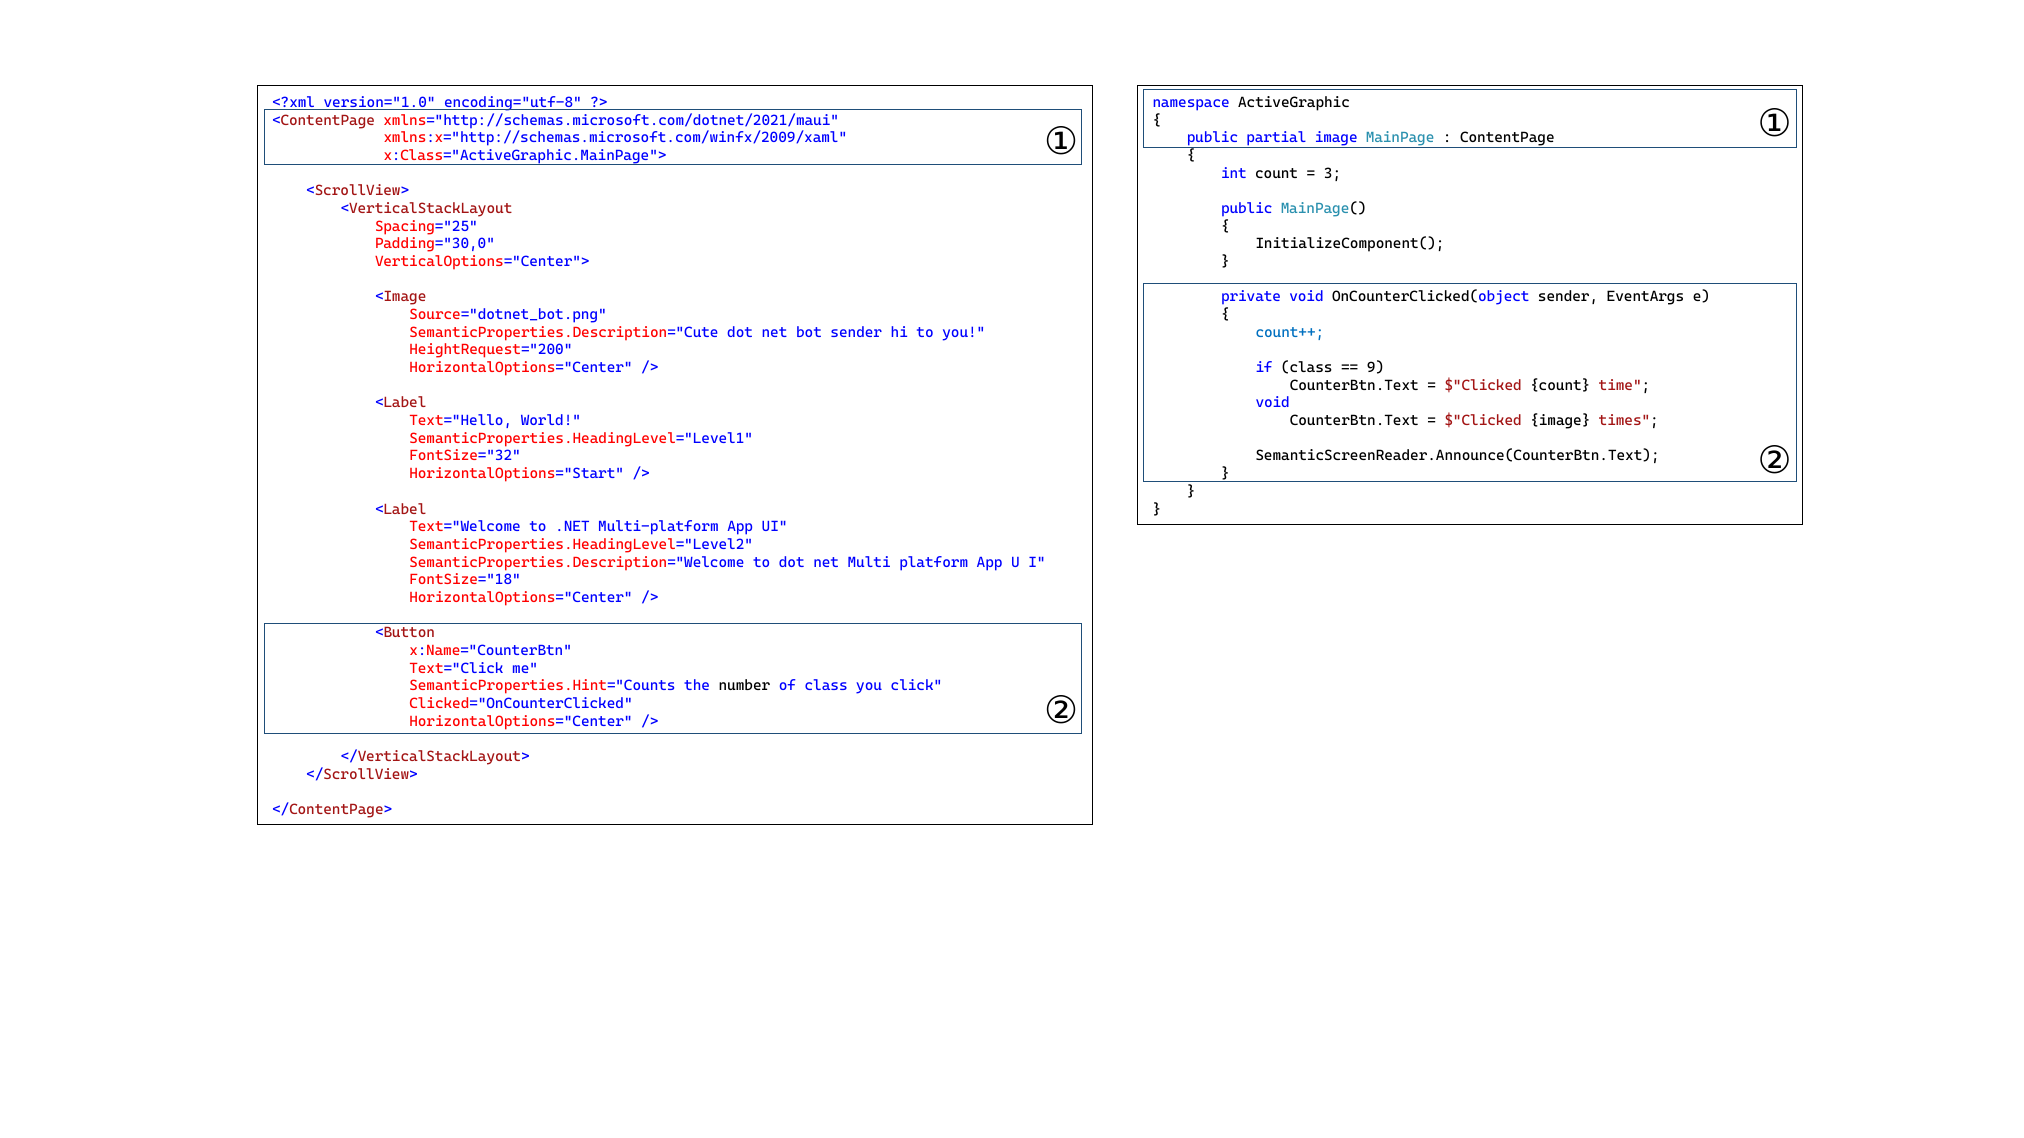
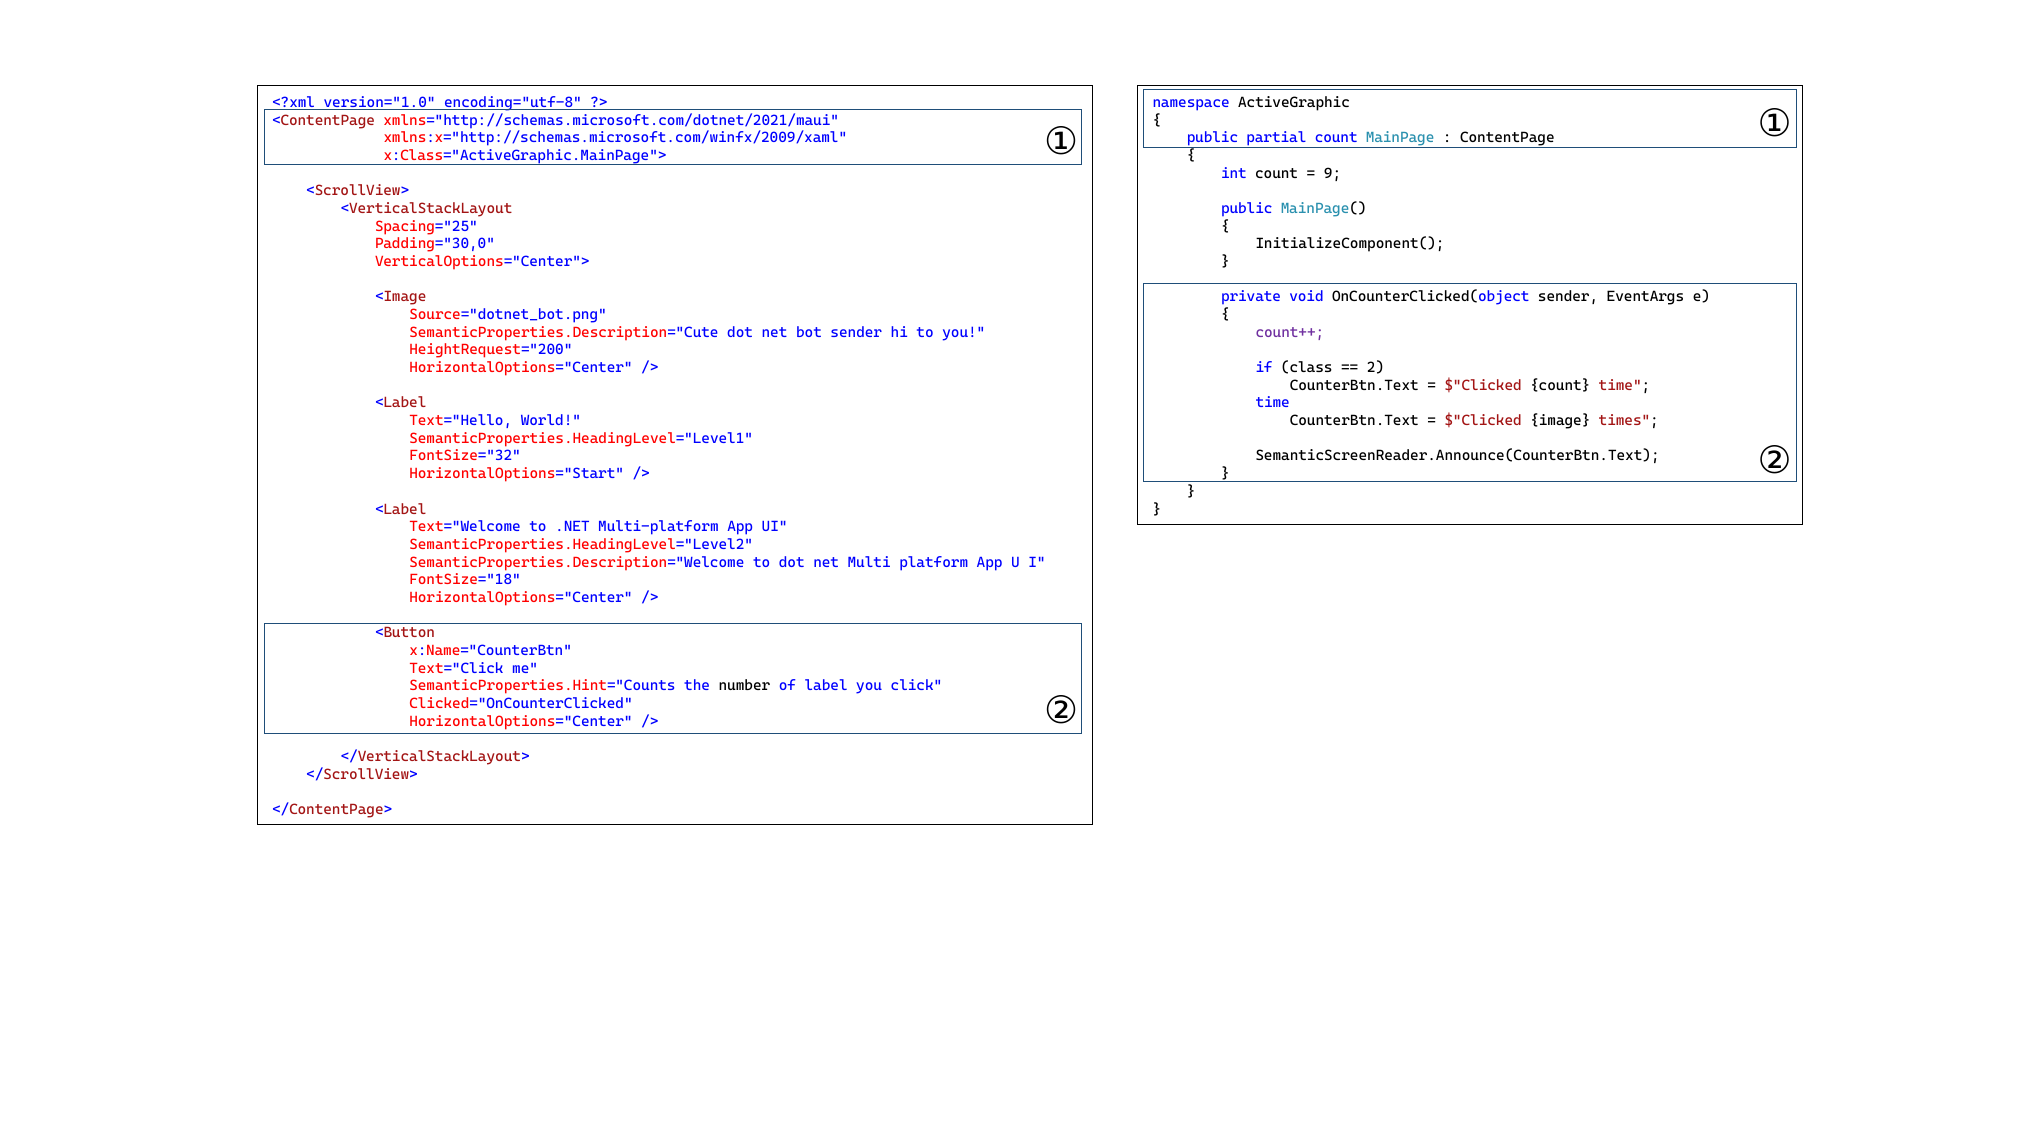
partial image: image -> count (1336, 138)
3: 3 -> 9 (1333, 173)
count++ colour: blue -> purple (1290, 332)
9: 9 -> 2 (1376, 368)
void: void -> time (1273, 403)
of class: class -> label (826, 686)
